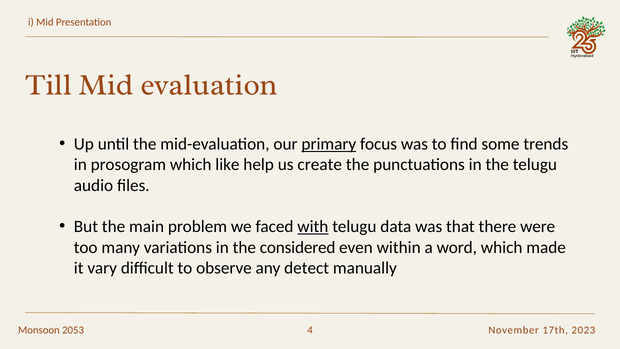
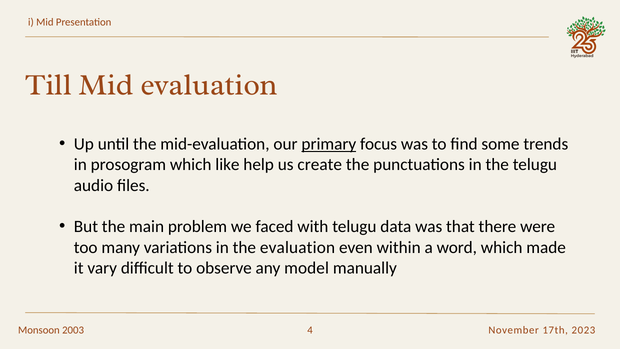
with underline: present -> none (313, 227)
the considered: considered -> evaluation (297, 247)
detect: detect -> model (307, 268)
2053: 2053 -> 2003 (73, 330)
